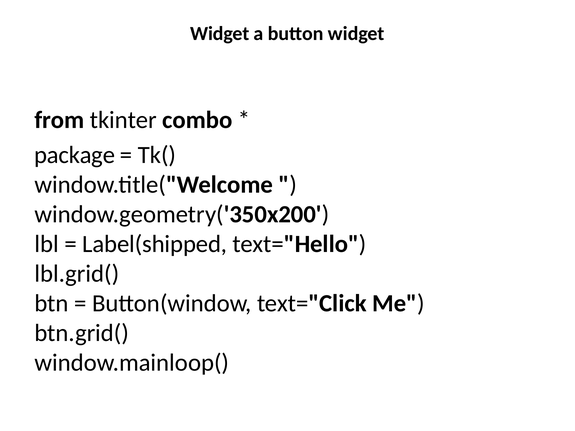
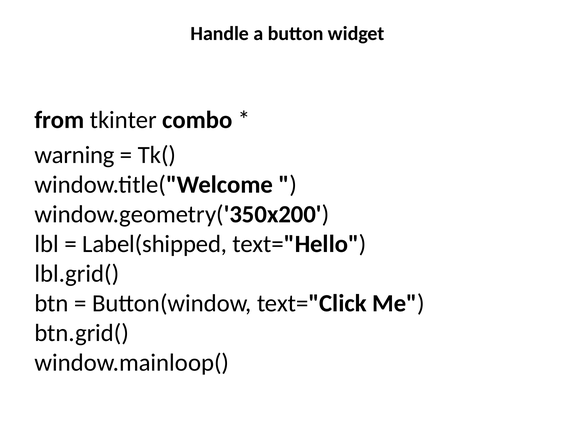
Widget: Widget -> Handle (220, 34)
package: package -> warning (75, 155)
